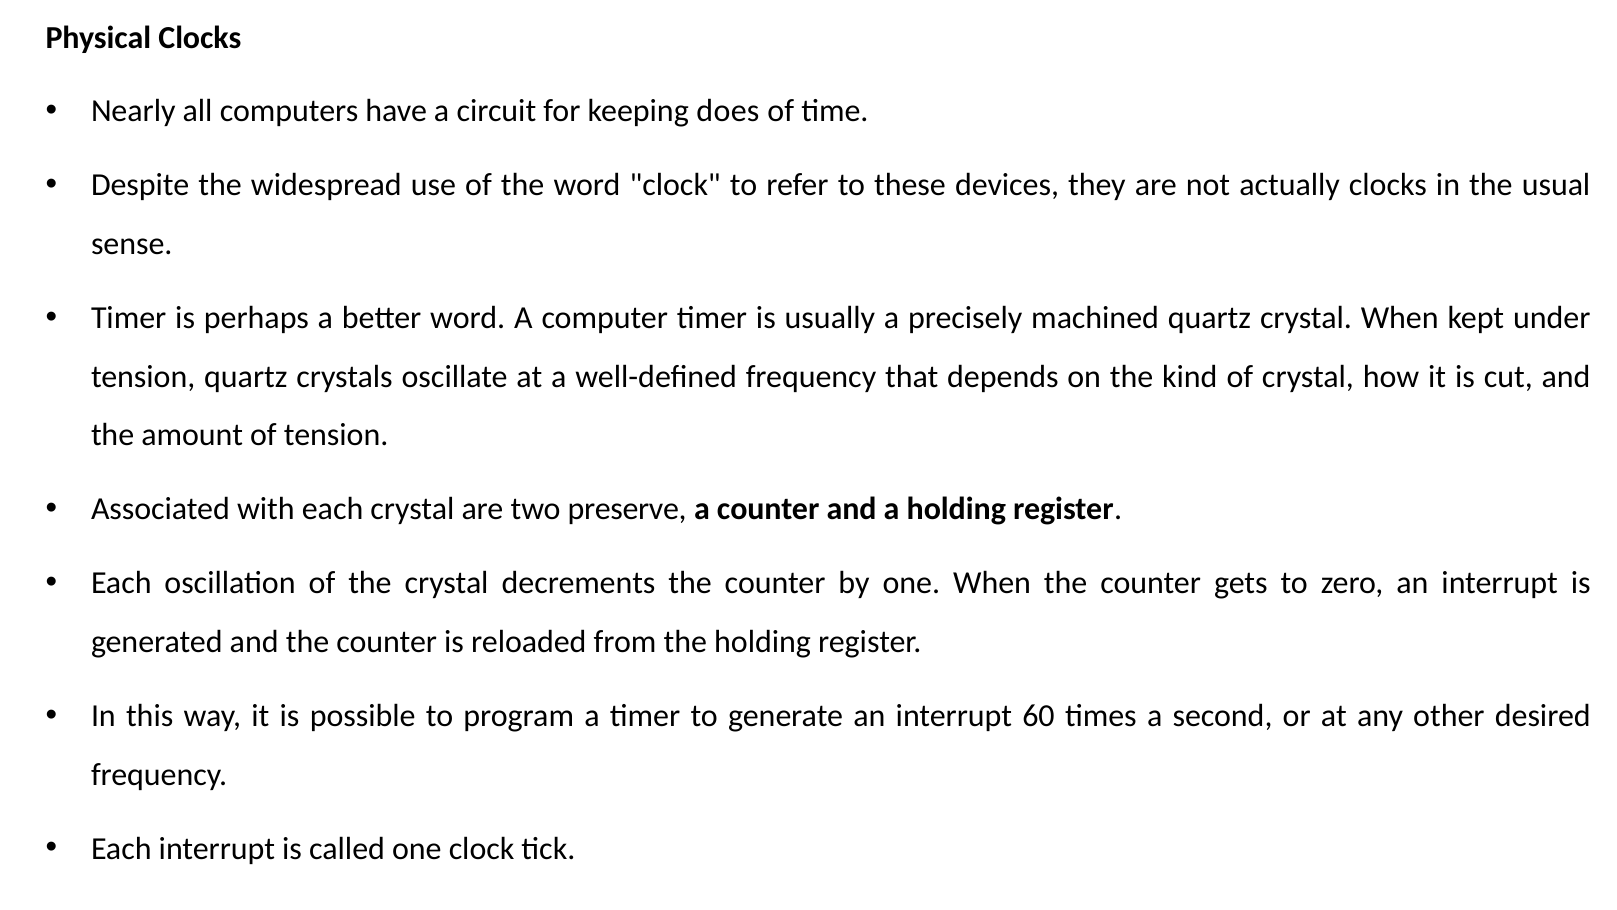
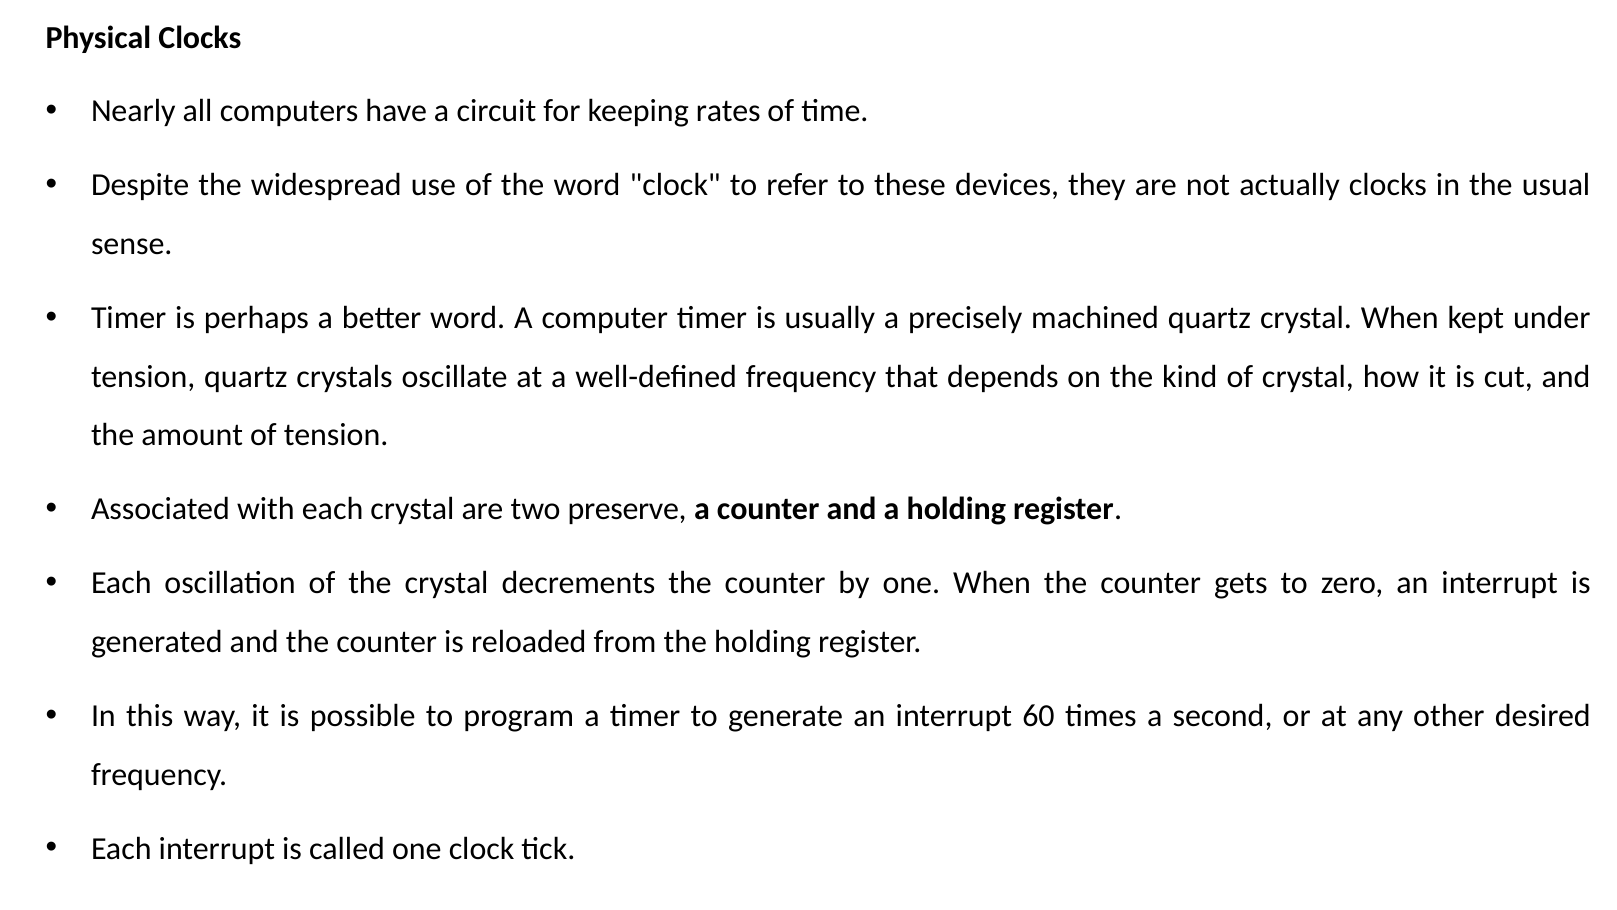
does: does -> rates (728, 111)
